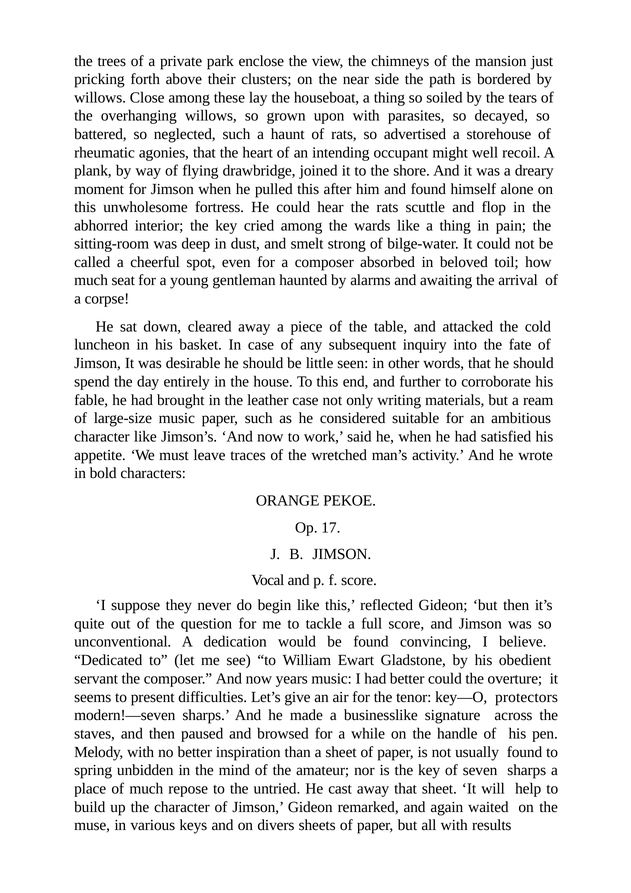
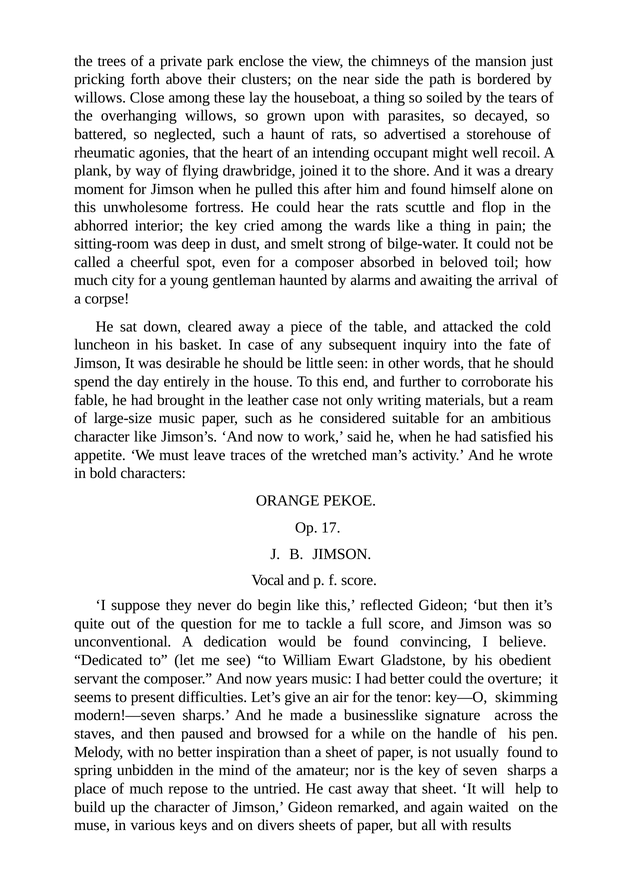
seat: seat -> city (123, 280)
protectors: protectors -> skimming (527, 697)
